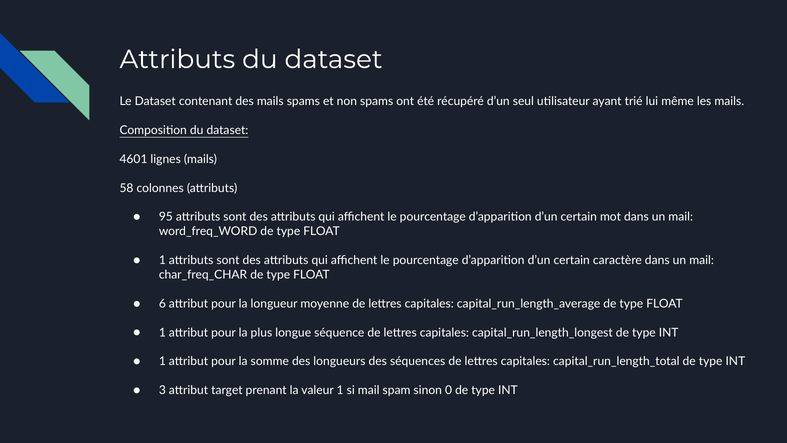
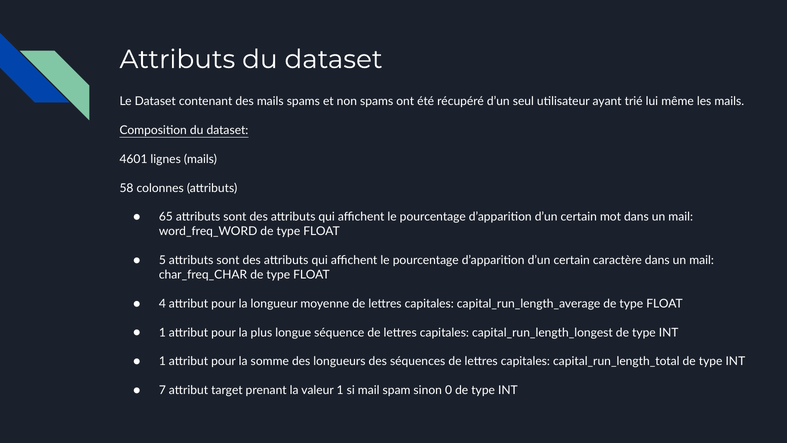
95: 95 -> 65 (166, 217)
1: 1 -> 5 (162, 260)
6: 6 -> 4 (162, 303)
3: 3 -> 7 (162, 390)
